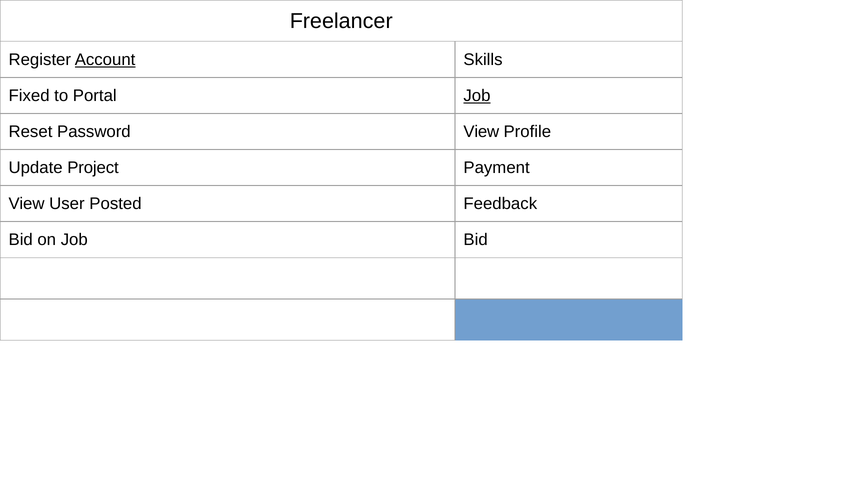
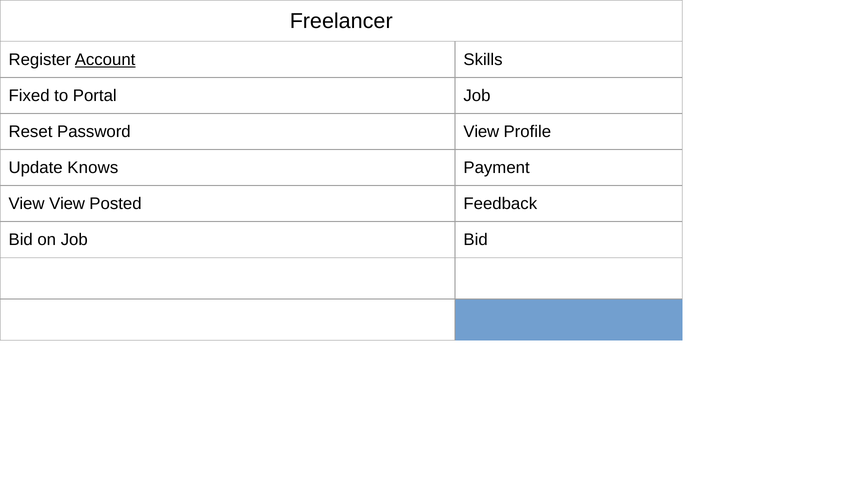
Job underline: present -> none (477, 96)
Project: Project -> Knows (93, 168)
View User: User -> View (67, 204)
